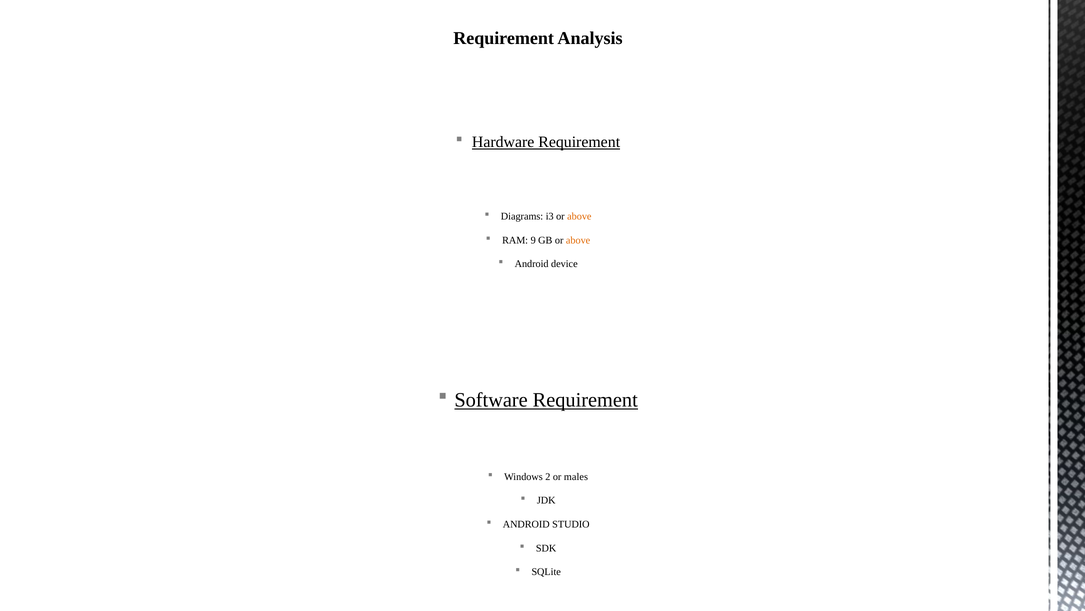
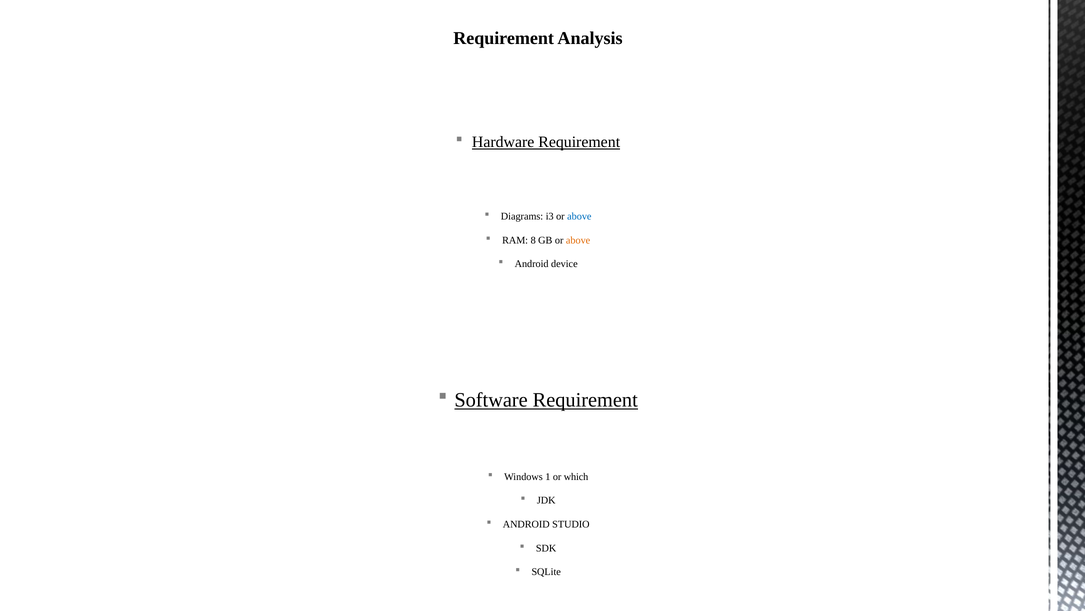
above colour: orange -> blue (579, 216)
9: 9 -> 8 (533, 240)
2: 2 -> 1 (548, 476)
males: males -> which (576, 476)
